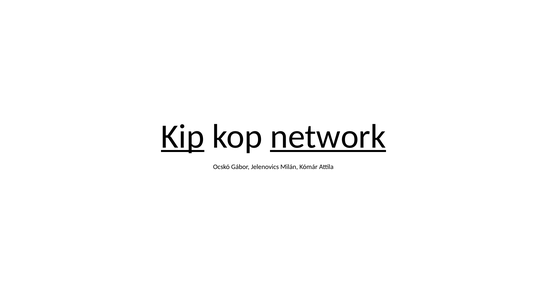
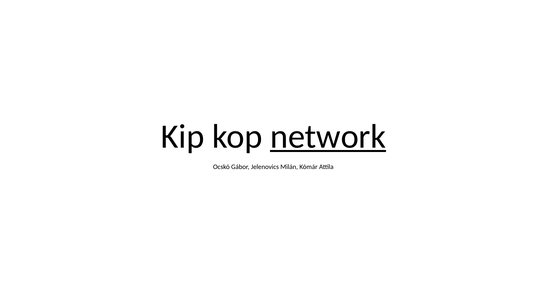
Kip underline: present -> none (183, 137)
